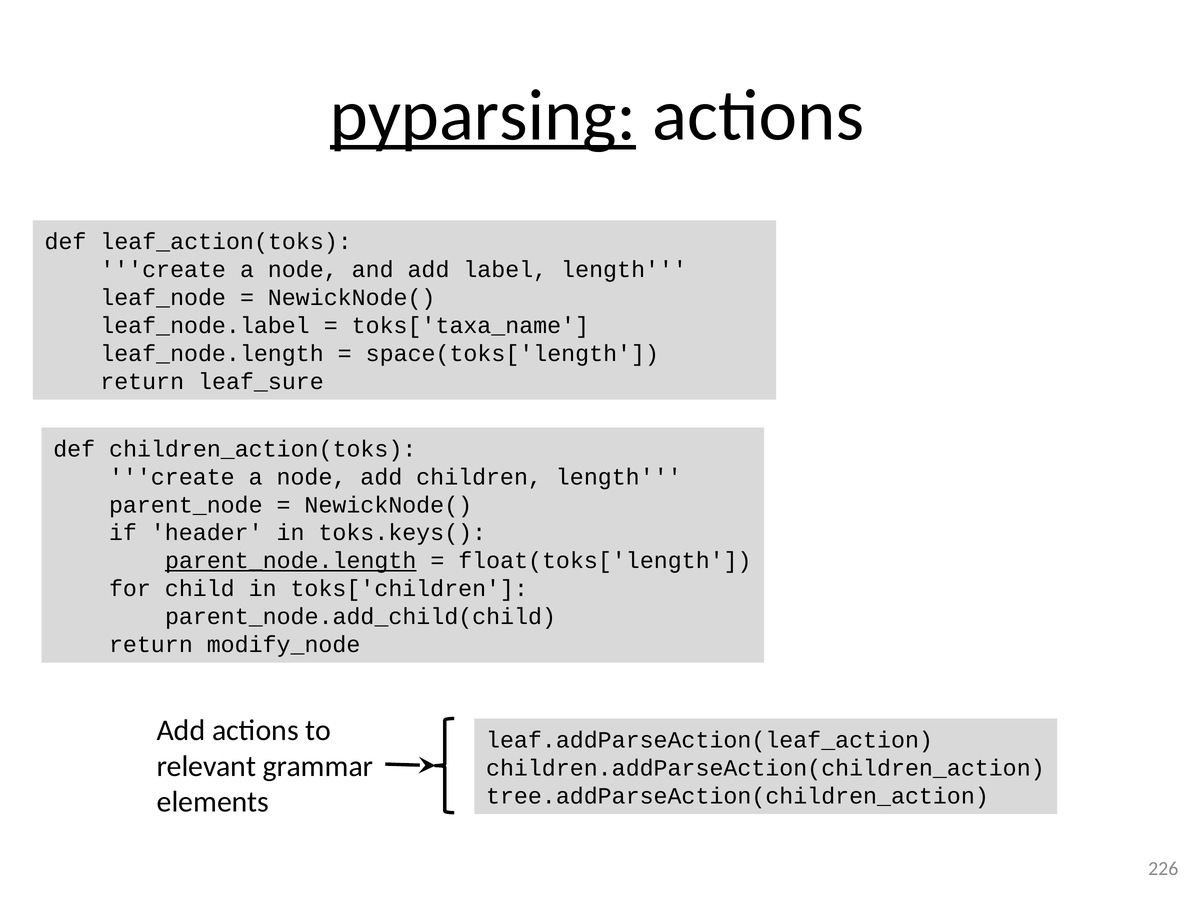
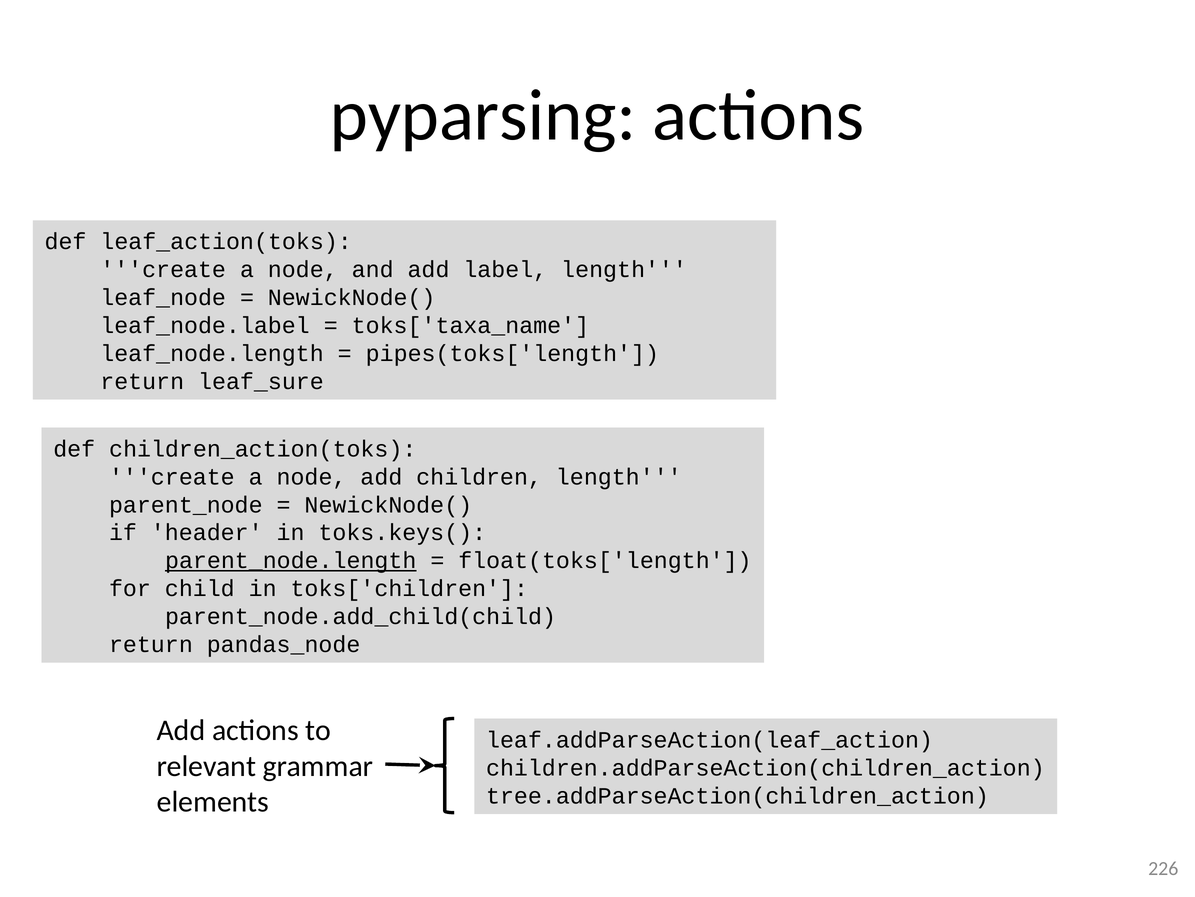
pyparsing underline: present -> none (483, 116)
space(toks['length: space(toks['length -> pipes(toks['length (512, 353)
modify_node: modify_node -> pandas_node (284, 644)
